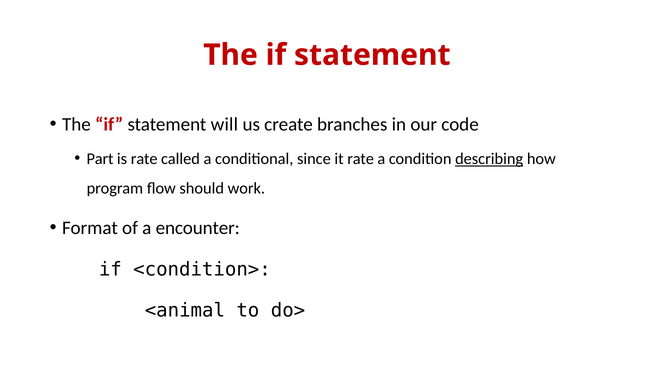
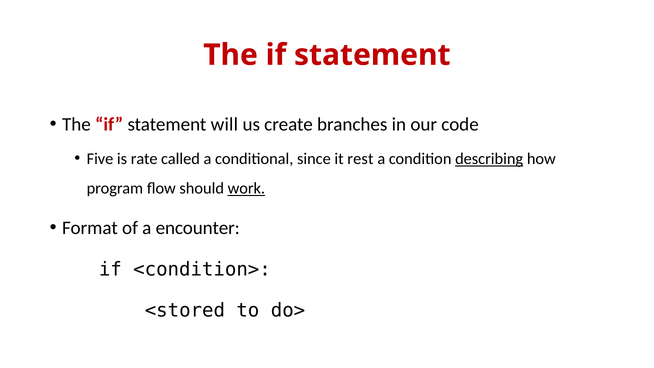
Part: Part -> Five (100, 159)
it rate: rate -> rest (360, 159)
work underline: none -> present (246, 188)
<animal: <animal -> <stored (185, 310)
